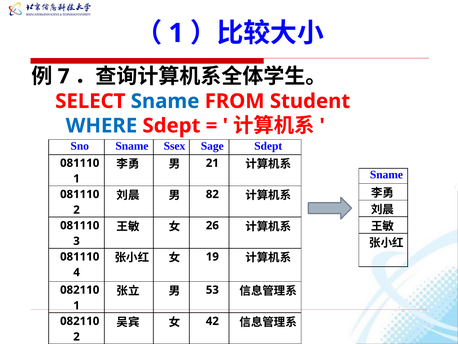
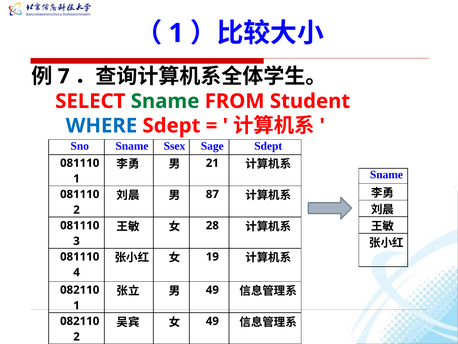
Sname colour: blue -> green (165, 101)
82: 82 -> 87 (212, 194)
26: 26 -> 28 (212, 225)
53: 53 -> 49 (212, 290)
42: 42 -> 49 (212, 321)
